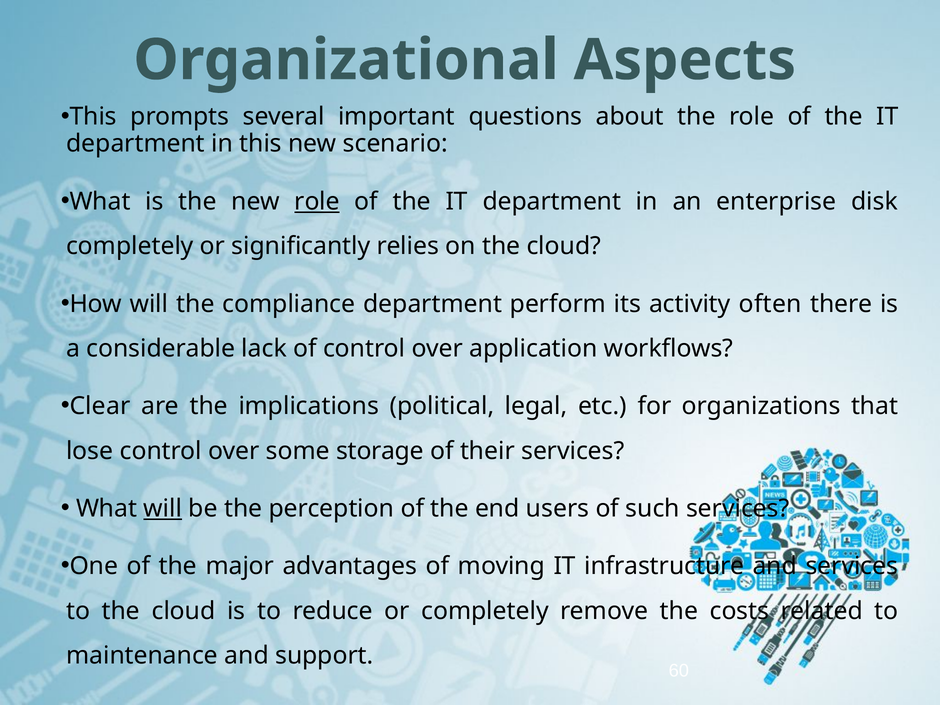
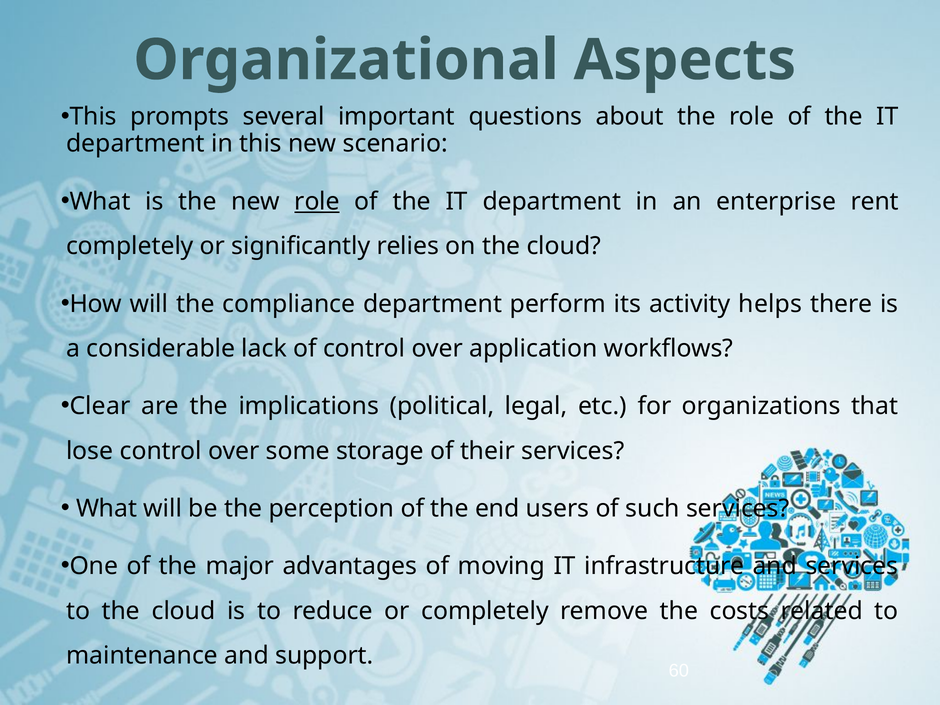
disk: disk -> rent (875, 202)
often: often -> helps (770, 304)
will underline: present -> none (163, 509)
